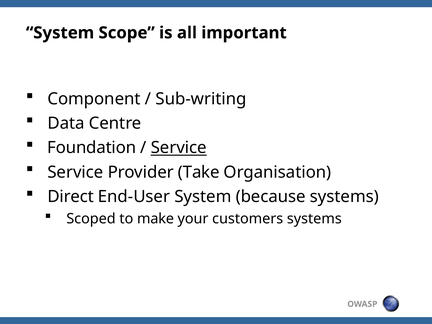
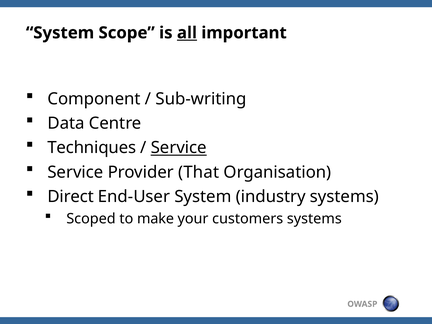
all underline: none -> present (187, 33)
Foundation: Foundation -> Techniques (92, 148)
Take: Take -> That (199, 172)
because: because -> industry (271, 197)
